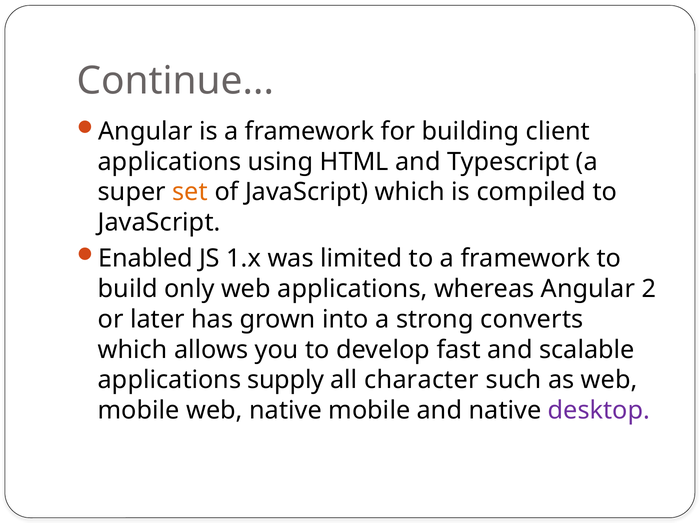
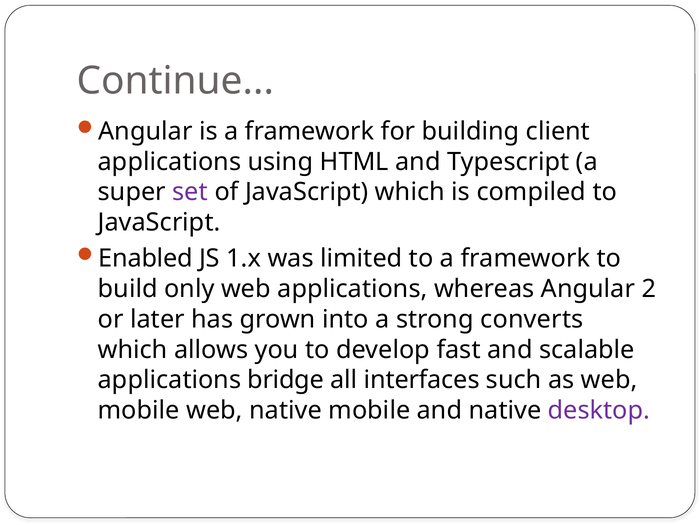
set colour: orange -> purple (190, 192)
supply: supply -> bridge (286, 380)
character: character -> interfaces (422, 380)
